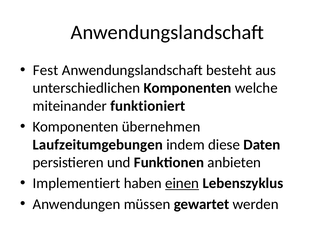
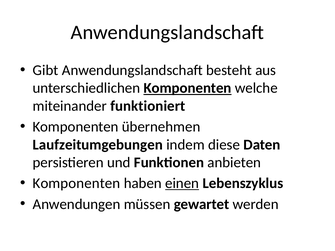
Fest: Fest -> Gibt (46, 70)
Komponenten underline: none -> present (188, 88)
Implementiert: Implementiert -> Komponenten (76, 183)
